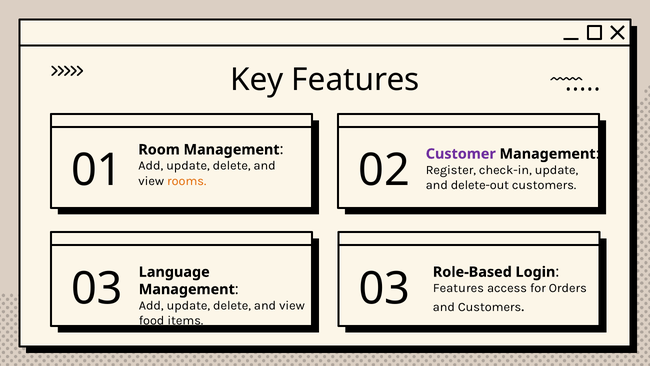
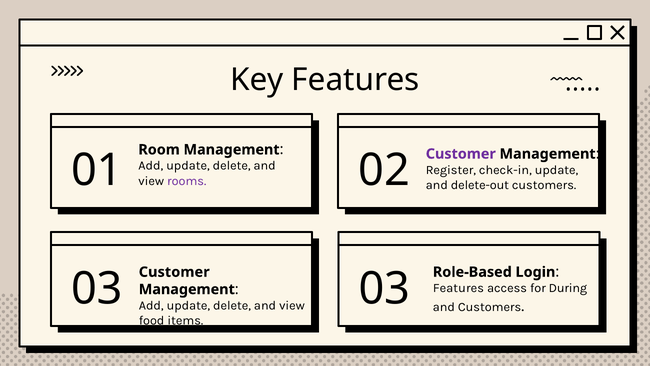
rooms colour: orange -> purple (187, 181)
03 Language: Language -> Customer (174, 272)
Orders: Orders -> During (568, 288)
